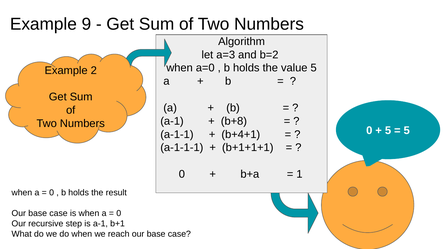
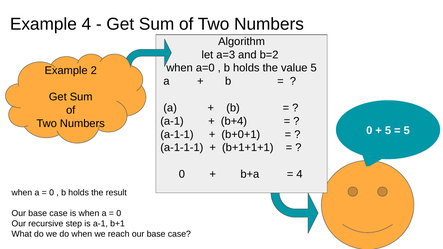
Example 9: 9 -> 4 (86, 24)
b+8: b+8 -> b+4 (234, 121)
b+4+1: b+4+1 -> b+0+1 (241, 134)
1: 1 -> 4 (299, 174)
